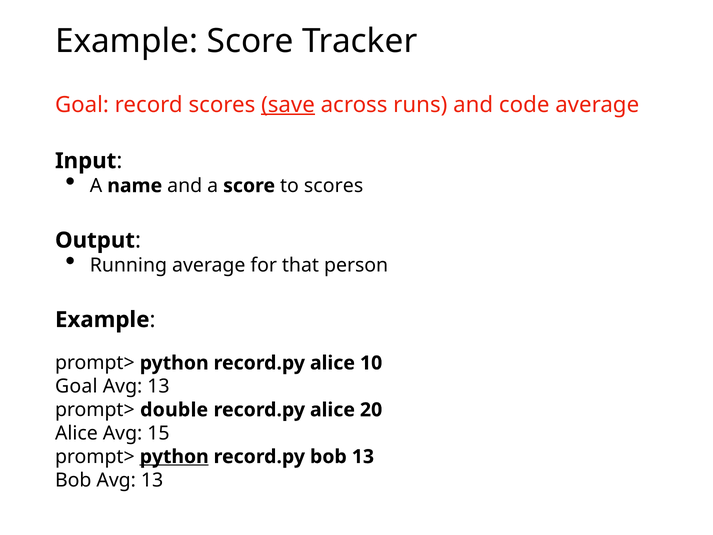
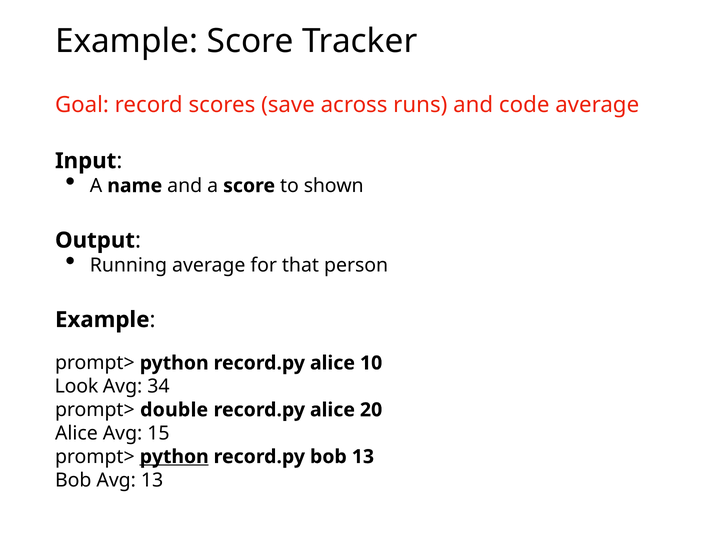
save underline: present -> none (288, 105)
to scores: scores -> shown (334, 186)
Goal: Goal -> Look (76, 386)
13: 13 -> 34 (158, 386)
